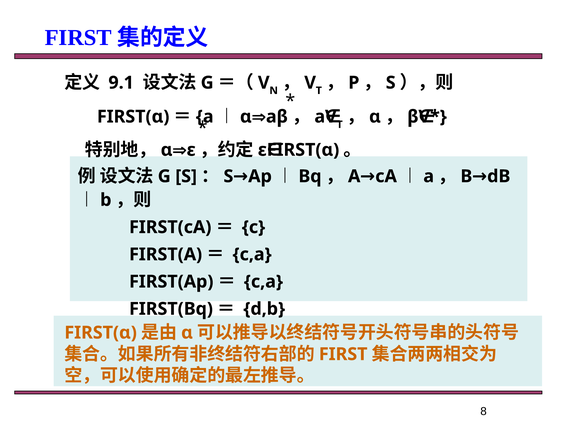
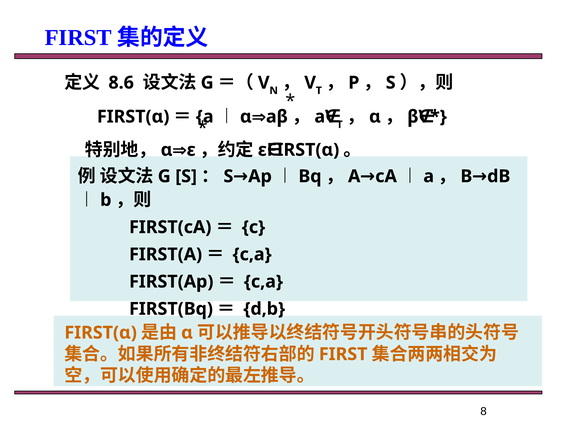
9.1: 9.1 -> 8.6 (121, 83)
